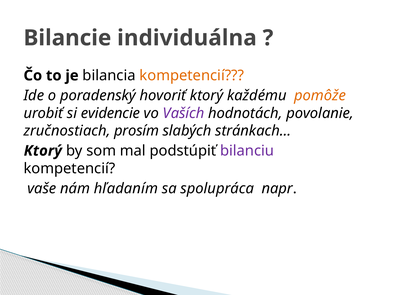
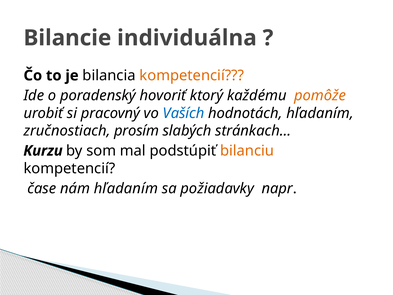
evidencie: evidencie -> pracovný (110, 113)
Vaších colour: purple -> blue (183, 113)
hodnotách povolanie: povolanie -> hľadaním (320, 113)
Ktorý: Ktorý -> Kurzu (43, 151)
bilanciu colour: purple -> orange (247, 151)
vaše: vaše -> čase (42, 188)
spolupráca: spolupráca -> požiadavky (217, 188)
